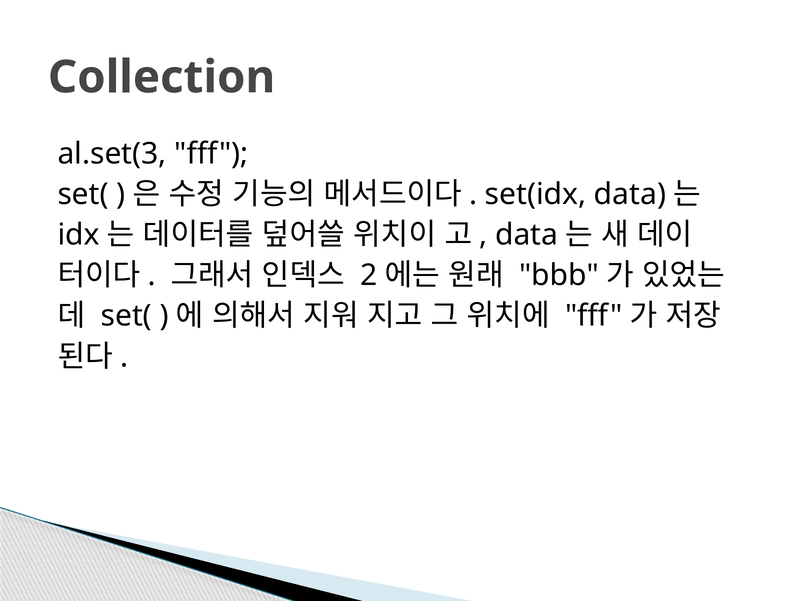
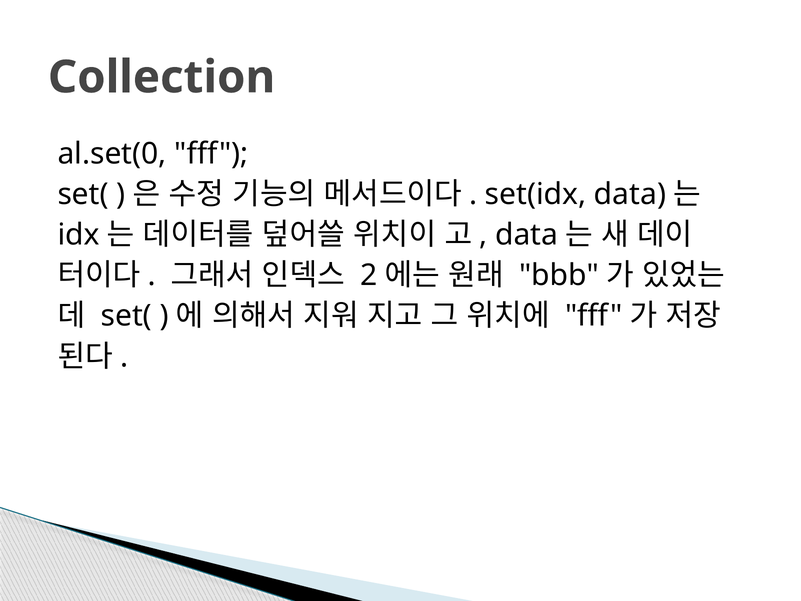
al.set(3: al.set(3 -> al.set(0 (112, 154)
